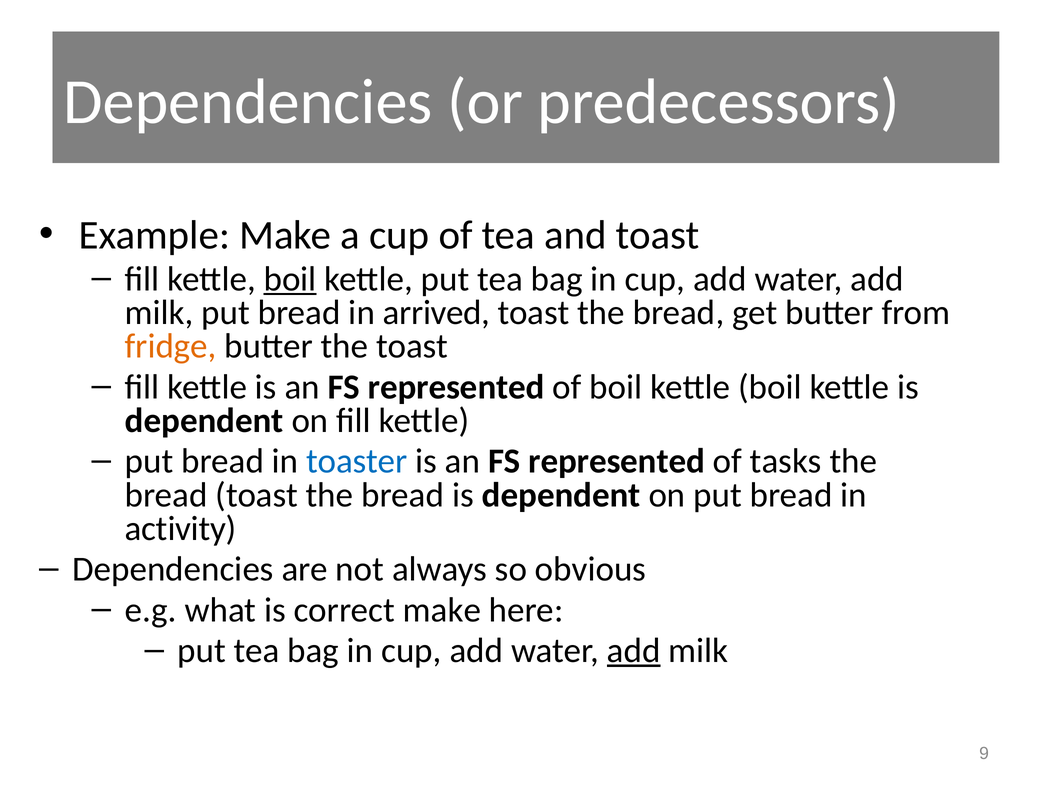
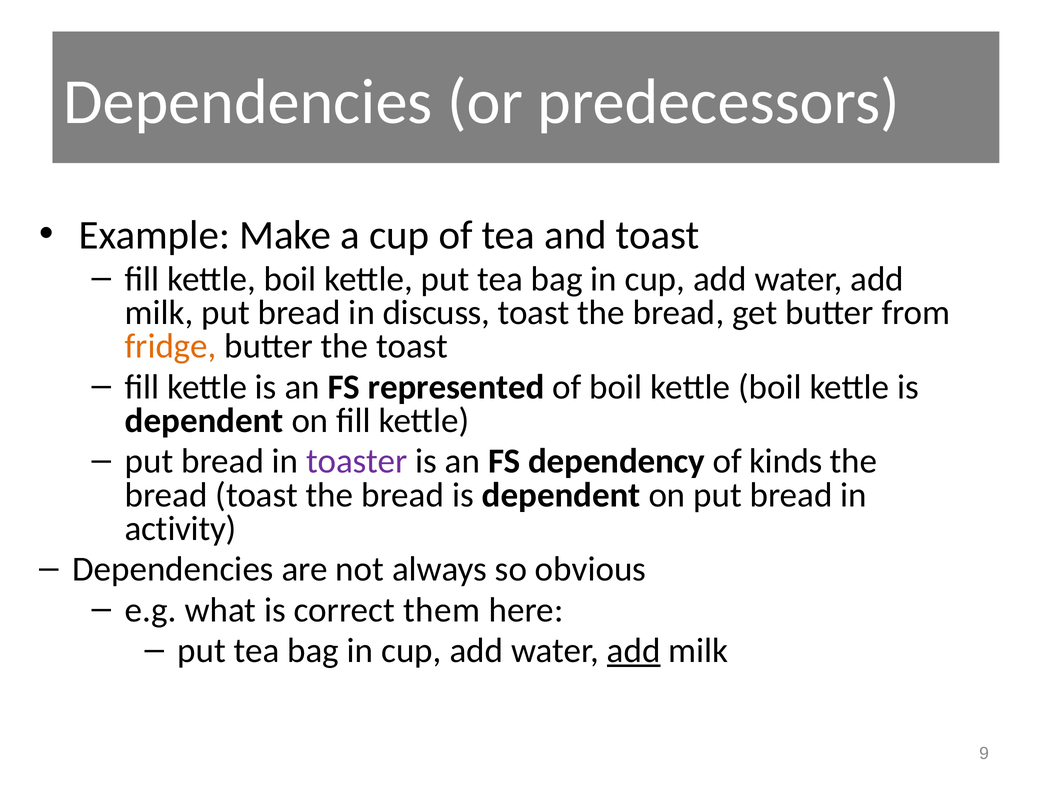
boil underline: present -> none (290, 279)
arrived: arrived -> discuss (436, 313)
toaster colour: blue -> purple (357, 461)
represented: represented -> dependency (617, 461)
tasks: tasks -> kinds (786, 461)
correct make: make -> them (442, 610)
